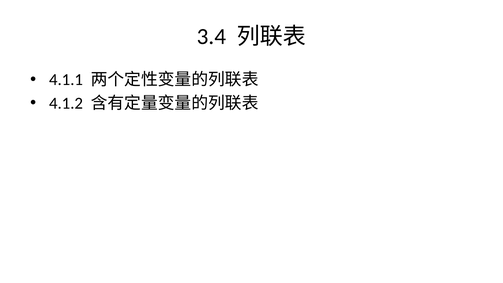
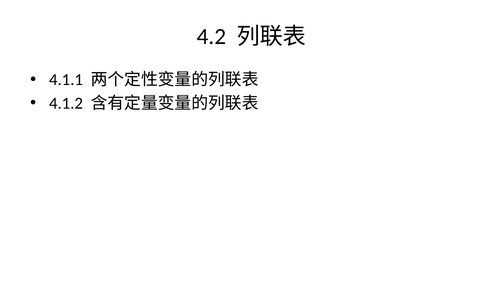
3.4: 3.4 -> 4.2 (212, 36)
